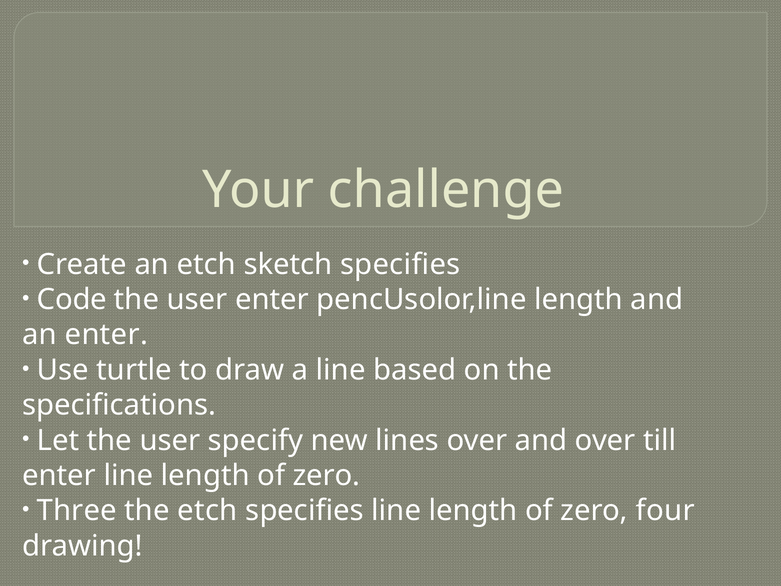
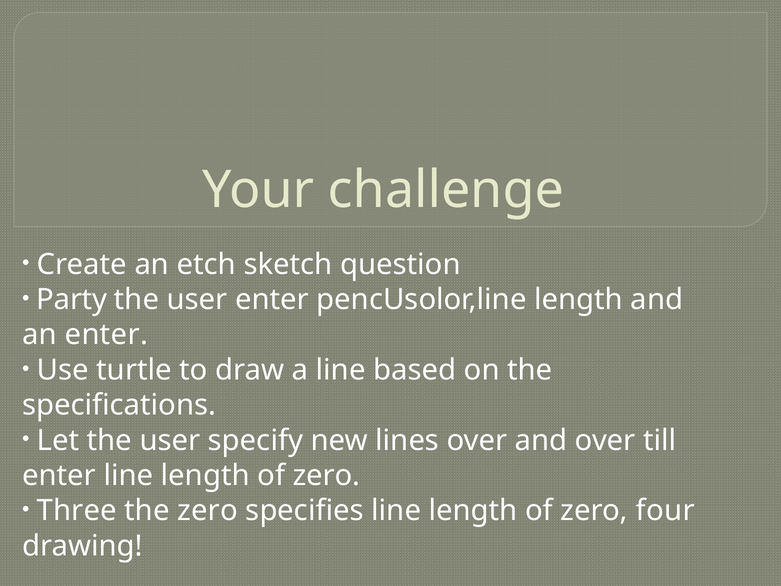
sketch specifies: specifies -> question (400, 264)
Code: Code -> Party (72, 299)
the etch: etch -> zero (207, 511)
